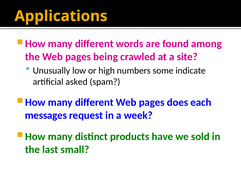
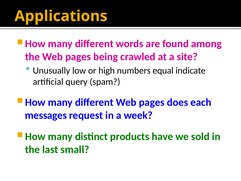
some: some -> equal (163, 70)
asked: asked -> query (77, 82)
